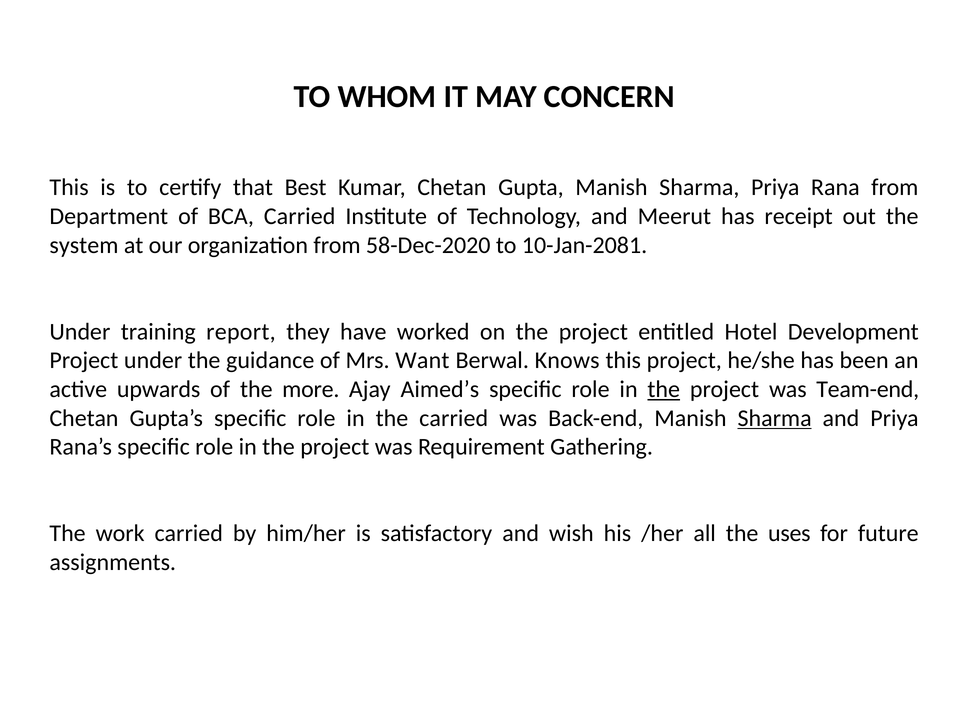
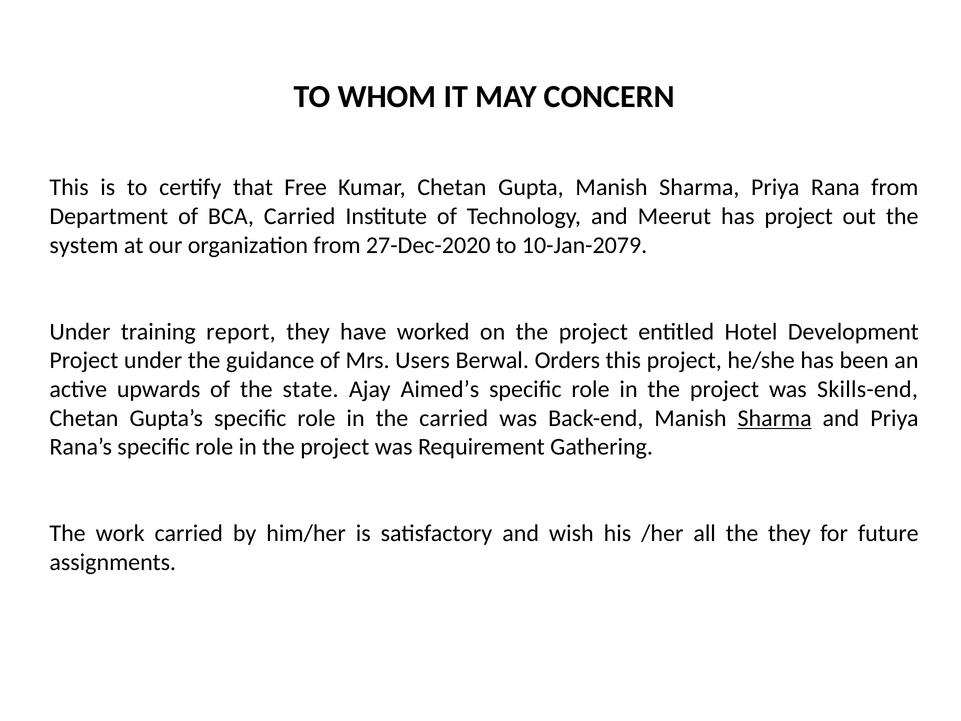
Best: Best -> Free (306, 187)
has receipt: receipt -> project (799, 216)
58-Dec-2020: 58-Dec-2020 -> 27-Dec-2020 (428, 245)
10-Jan-2081: 10-Jan-2081 -> 10-Jan-2079 (585, 245)
Want: Want -> Users (422, 360)
Knows: Knows -> Orders (567, 360)
more: more -> state (311, 389)
the underline: present -> none (664, 389)
Team-end: Team-end -> Skills-end (867, 389)
the uses: uses -> they (789, 533)
